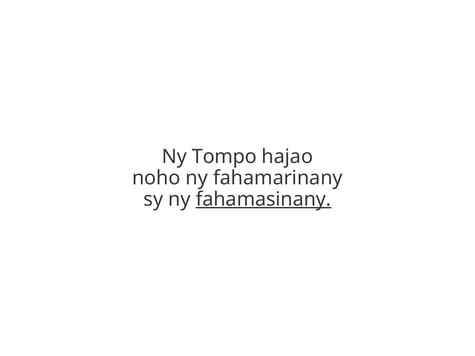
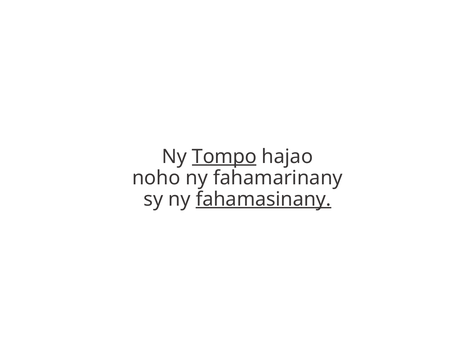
Tompo underline: none -> present (224, 157)
